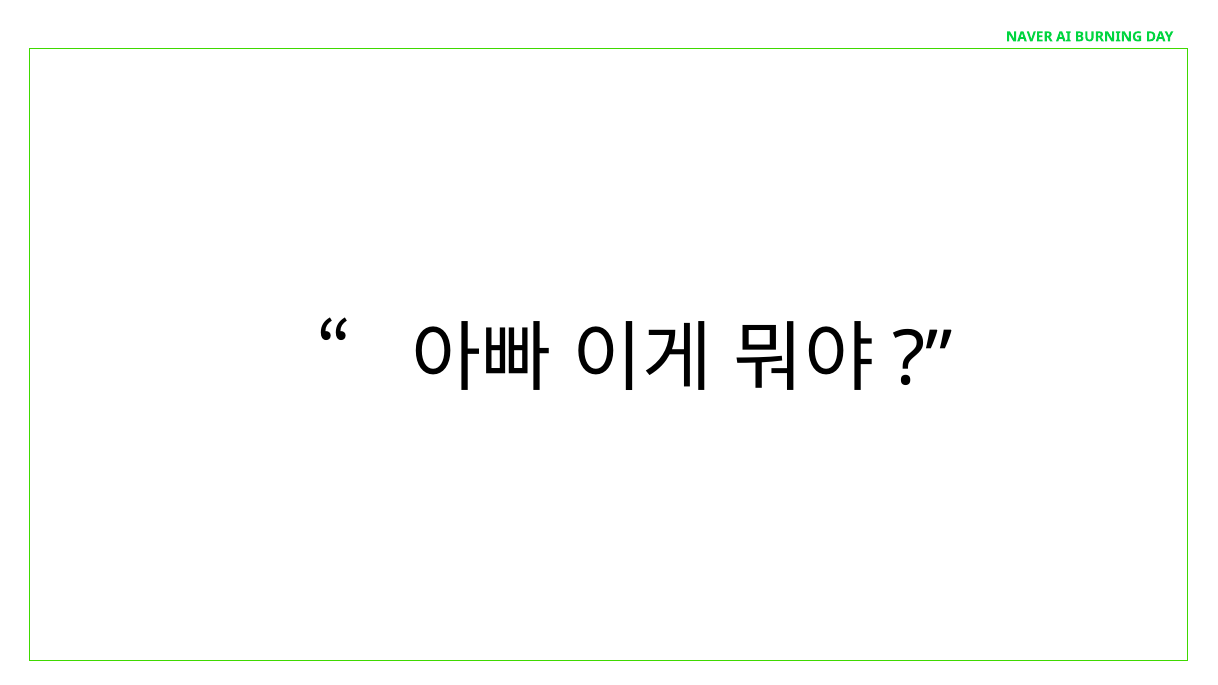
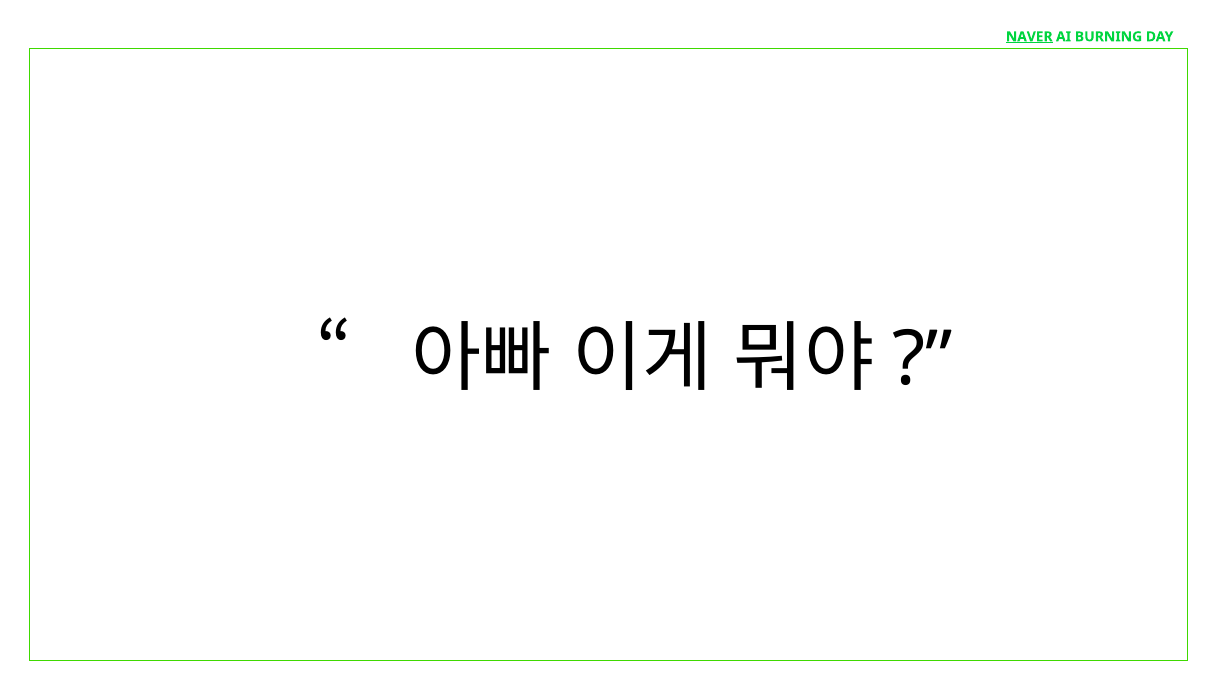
NAVER underline: none -> present (1029, 37)
